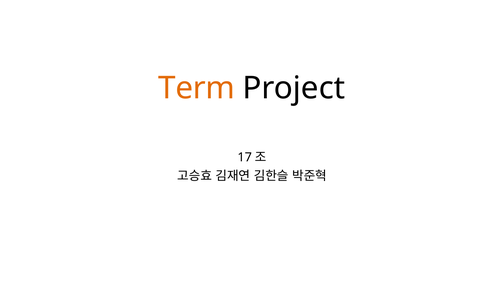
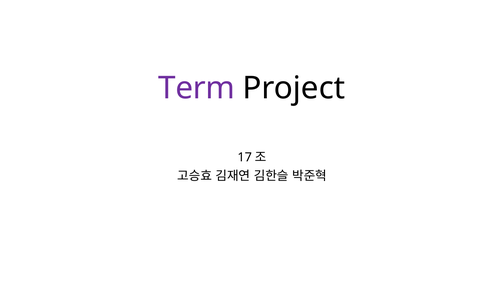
Term colour: orange -> purple (197, 88)
